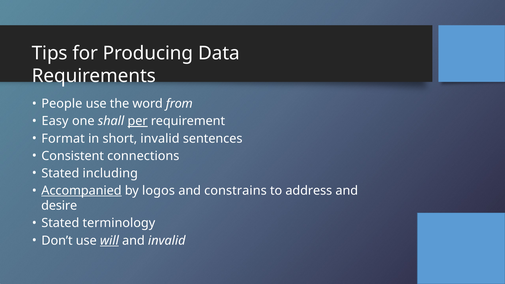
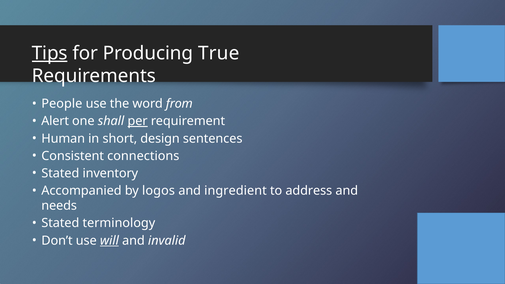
Tips underline: none -> present (50, 53)
Data: Data -> True (219, 53)
Easy: Easy -> Alert (55, 121)
Format: Format -> Human (63, 139)
short invalid: invalid -> design (160, 139)
including: including -> inventory (110, 173)
Accompanied underline: present -> none (81, 191)
constrains: constrains -> ingredient (235, 191)
desire: desire -> needs (59, 206)
